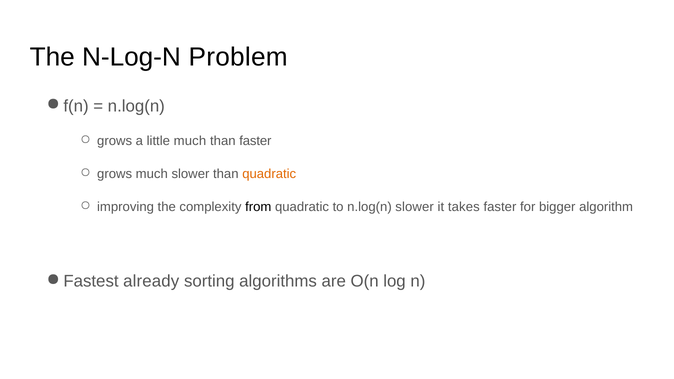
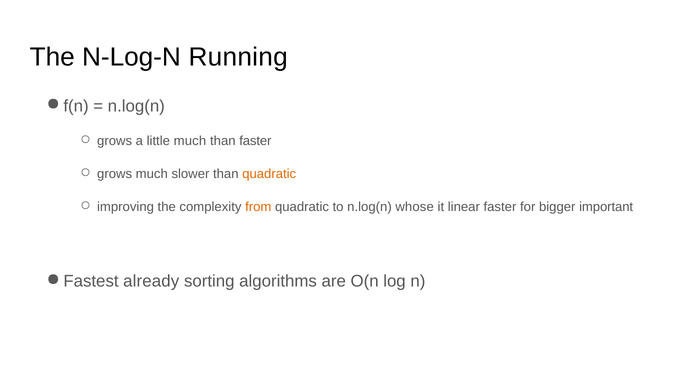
Problem: Problem -> Running (238, 57)
from colour: black -> orange (258, 207)
n.log(n slower: slower -> whose (415, 207)
takes: takes -> linear (464, 207)
algorithm: algorithm -> important (606, 207)
